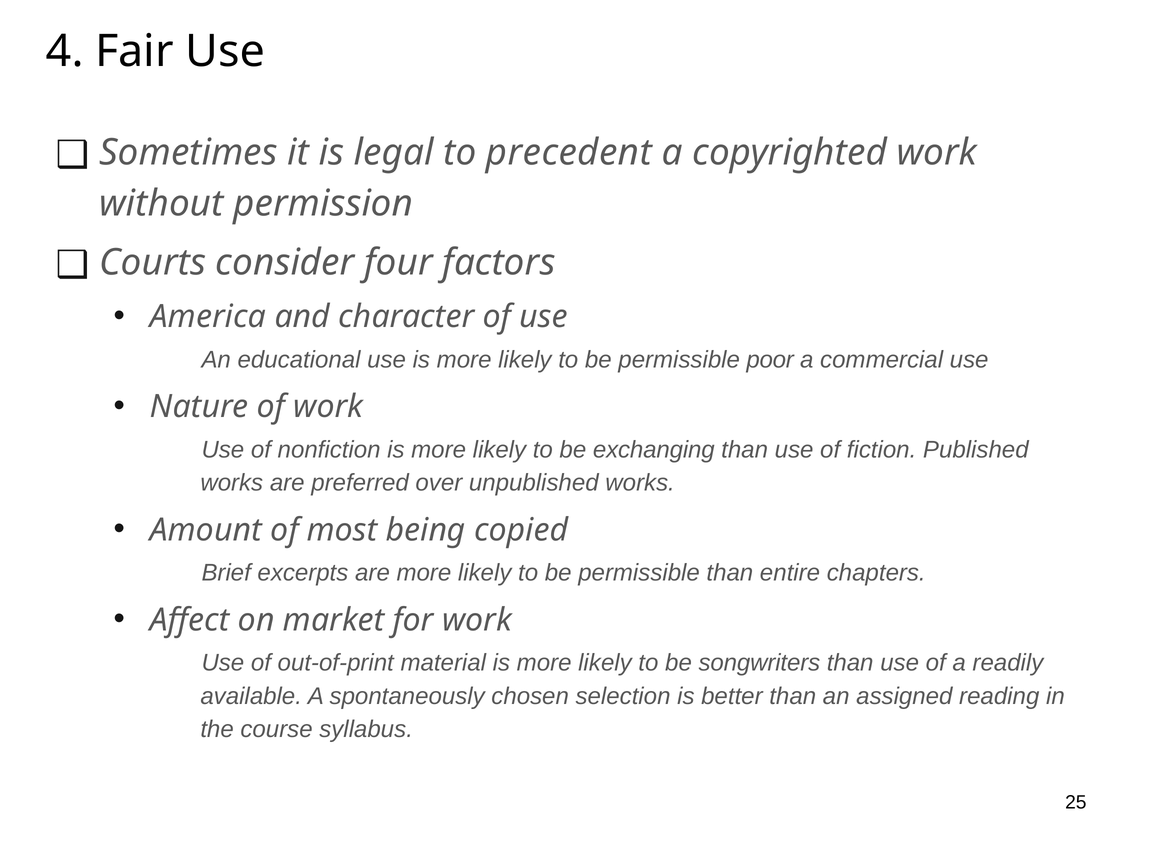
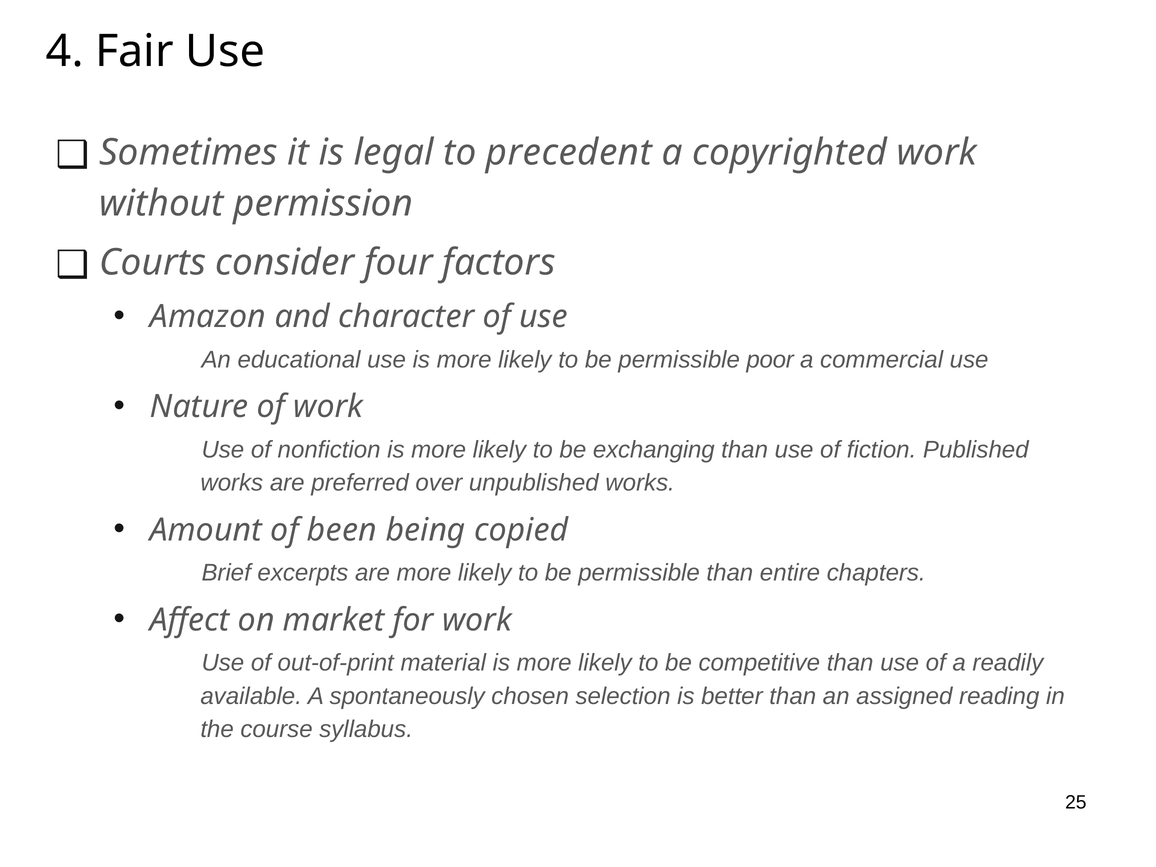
America: America -> Amazon (208, 317)
most: most -> been (342, 530)
songwriters: songwriters -> competitive (759, 663)
